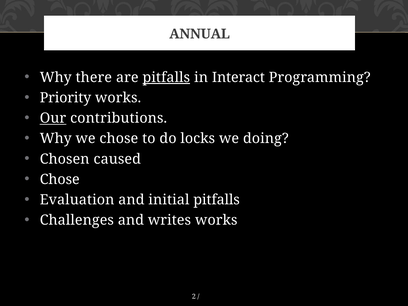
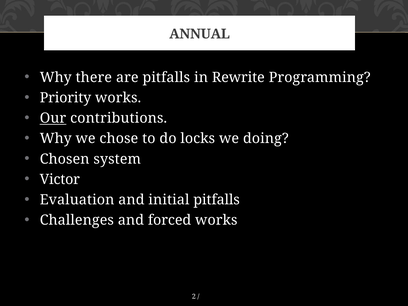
pitfalls underline: present -> none (166, 77)
Interact: Interact -> Rewrite (238, 77)
caused: caused -> system (117, 159)
Chose: Chose -> Victor (60, 179)
writes: writes -> forced (170, 220)
